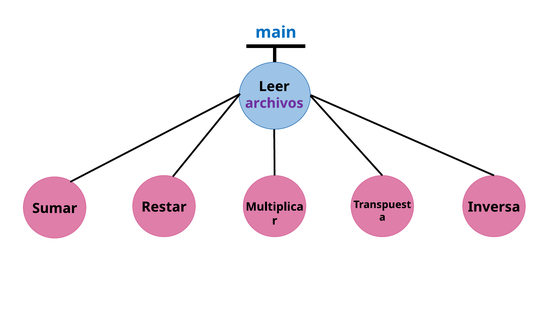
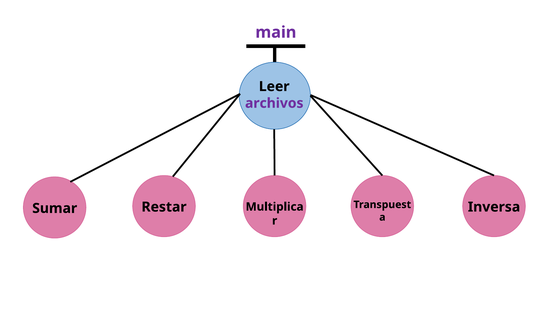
main colour: blue -> purple (276, 32)
